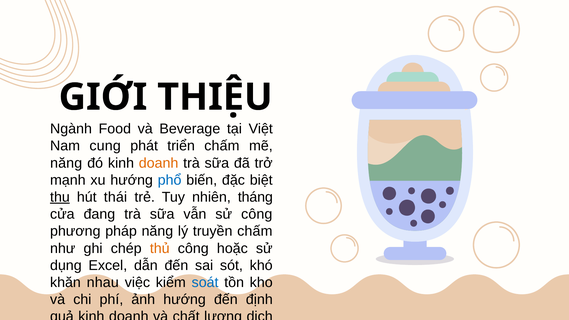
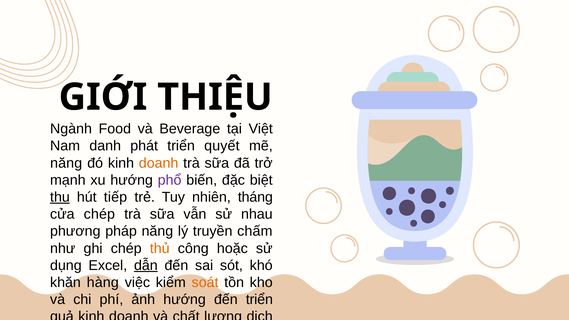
cung: cung -> danh (105, 146)
triển chấm: chấm -> quyết (222, 146)
phổ colour: blue -> purple (170, 180)
thái: thái -> tiếp (115, 197)
cửa đang: đang -> chép (99, 214)
sử công: công -> nhau (257, 214)
dẫn underline: none -> present (146, 265)
nhau: nhau -> hàng (103, 283)
soát colour: blue -> orange (205, 283)
đến định: định -> triển (259, 300)
